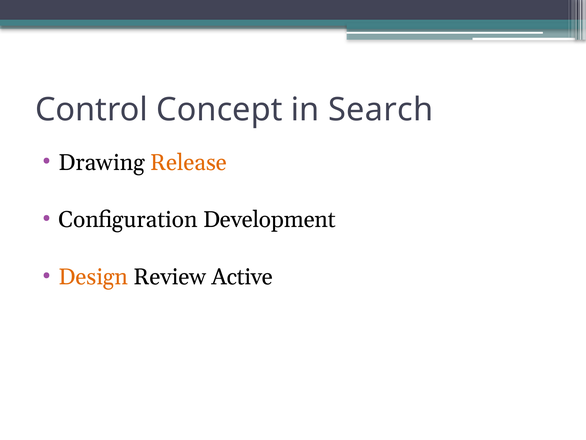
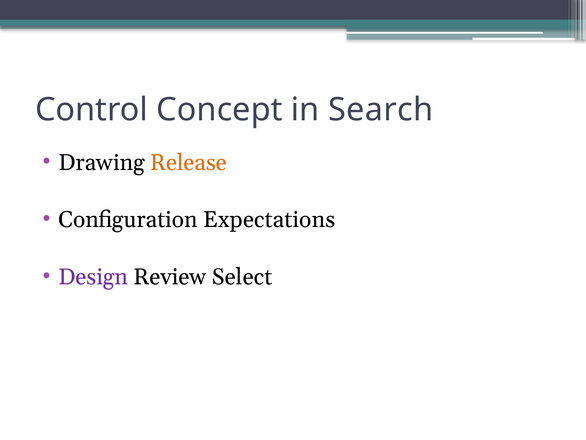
Development: Development -> Expectations (269, 219)
Design colour: orange -> purple (93, 277)
Active: Active -> Select (242, 277)
